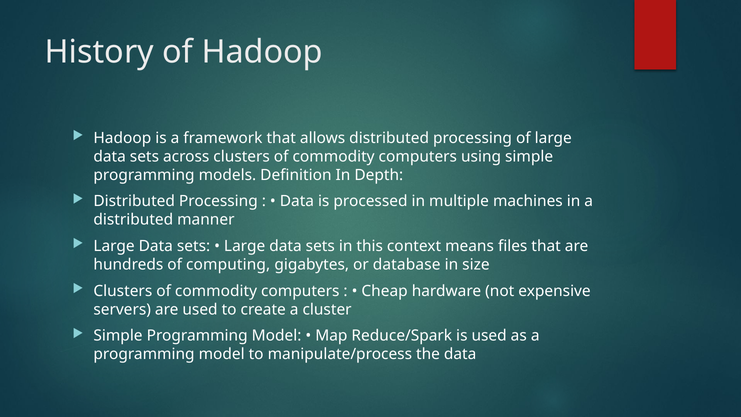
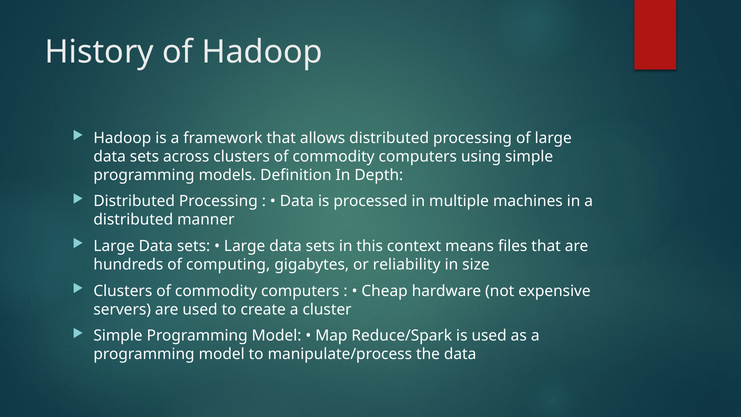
database: database -> reliability (407, 265)
